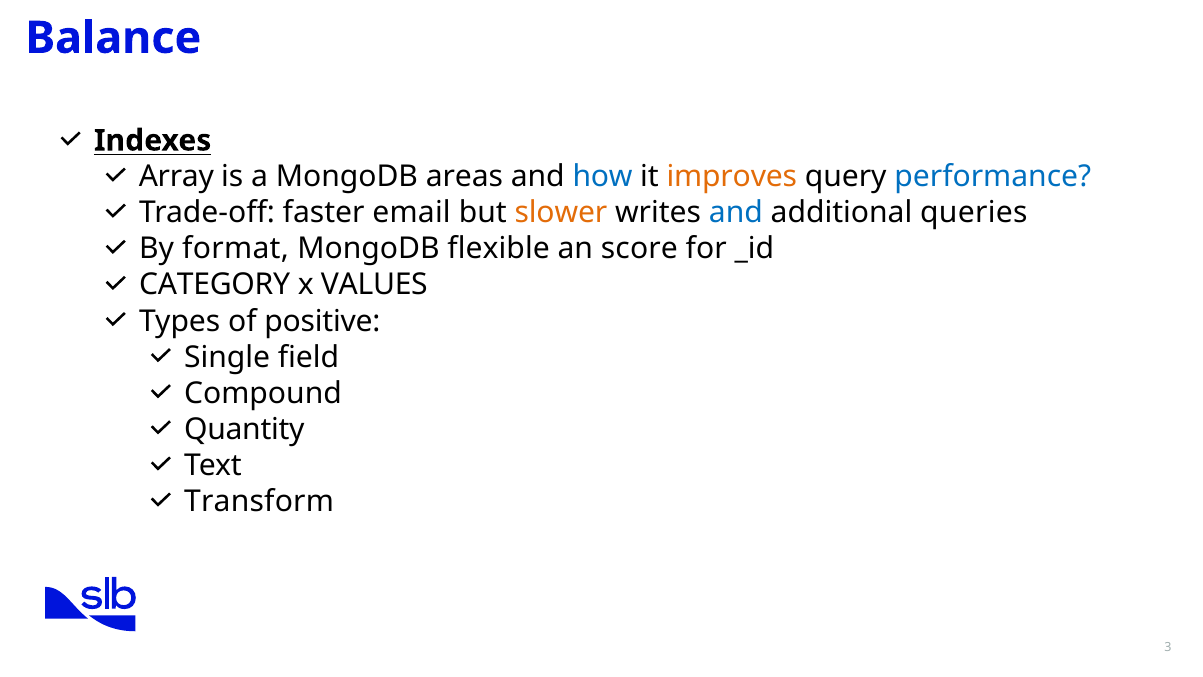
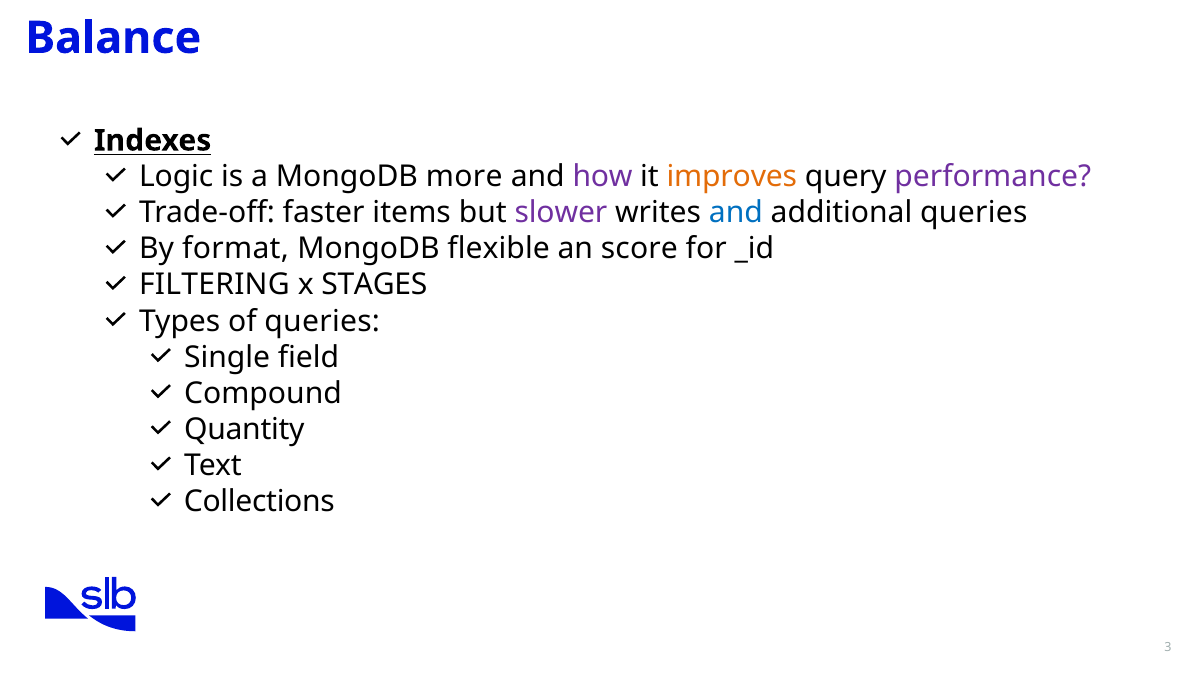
Array: Array -> Logic (176, 177)
areas: areas -> more (464, 177)
how colour: blue -> purple (603, 177)
performance colour: blue -> purple (993, 177)
email: email -> items (412, 213)
slower colour: orange -> purple (561, 213)
CATEGORY: CATEGORY -> FILTERING (214, 285)
VALUES: VALUES -> STAGES (374, 285)
of positive: positive -> queries (322, 321)
Transform: Transform -> Collections (259, 501)
